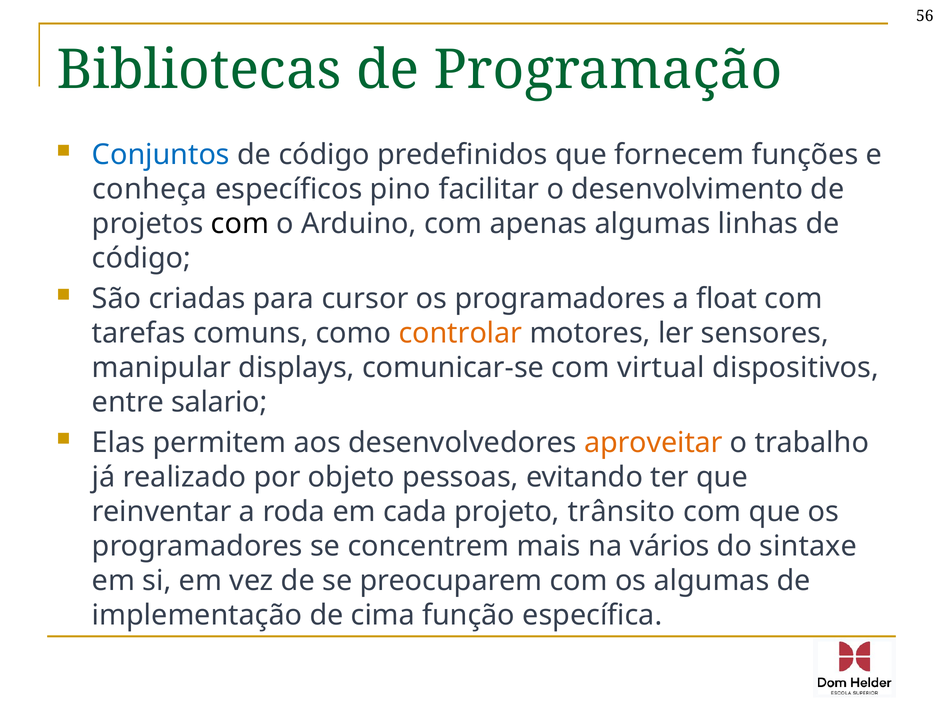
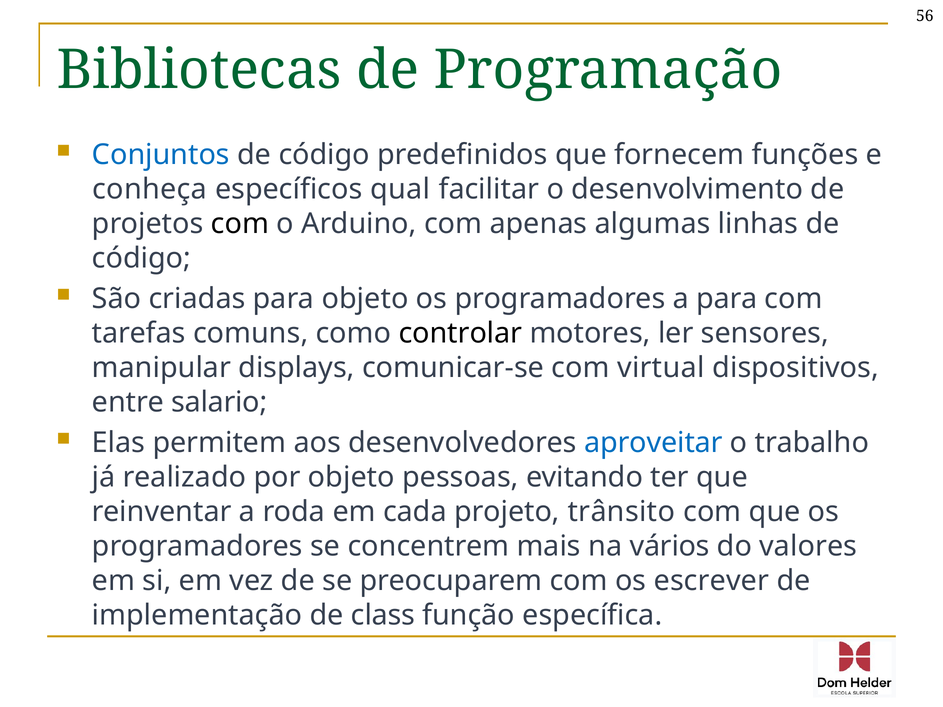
pino: pino -> qual (400, 189)
para cursor: cursor -> objeto (365, 299)
a float: float -> para (727, 299)
controlar colour: orange -> black (460, 333)
aproveitar colour: orange -> blue (653, 443)
sintaxe: sintaxe -> valores (808, 547)
os algumas: algumas -> escrever (711, 581)
cima: cima -> class (383, 616)
